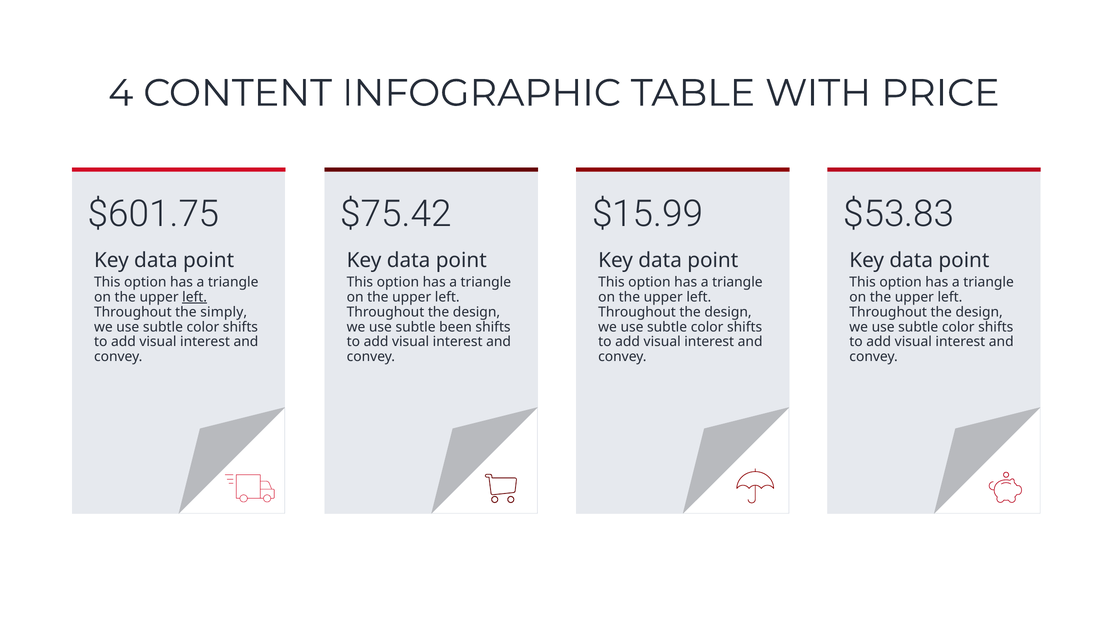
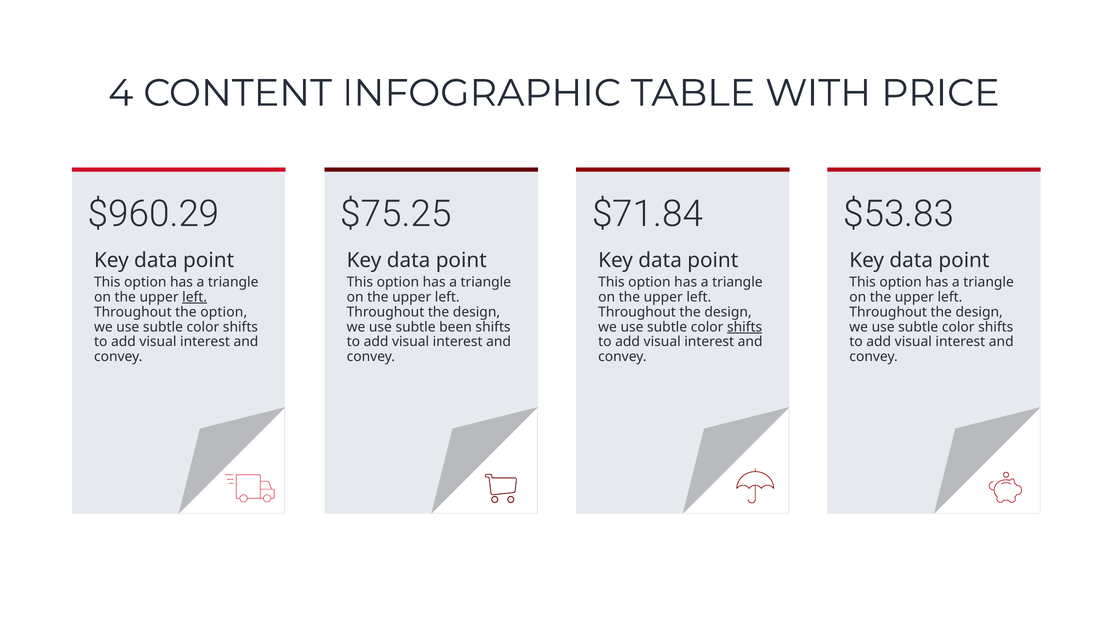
$601.75: $601.75 -> $960.29 (154, 214)
$75.42: $75.42 -> $75.25 (396, 214)
$15.99: $15.99 -> $71.84 (648, 214)
the simply: simply -> option (224, 312)
shifts underline: none -> present (745, 327)
